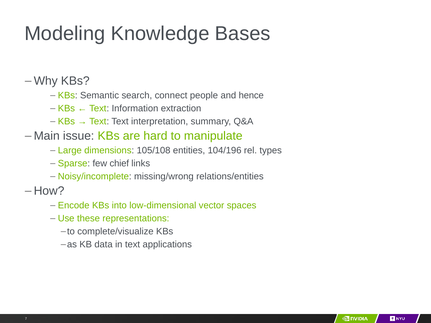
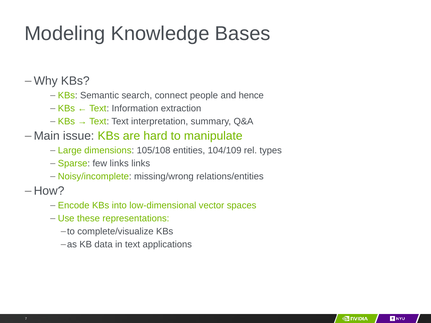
104/196: 104/196 -> 104/109 (225, 151)
few chief: chief -> links (119, 164)
